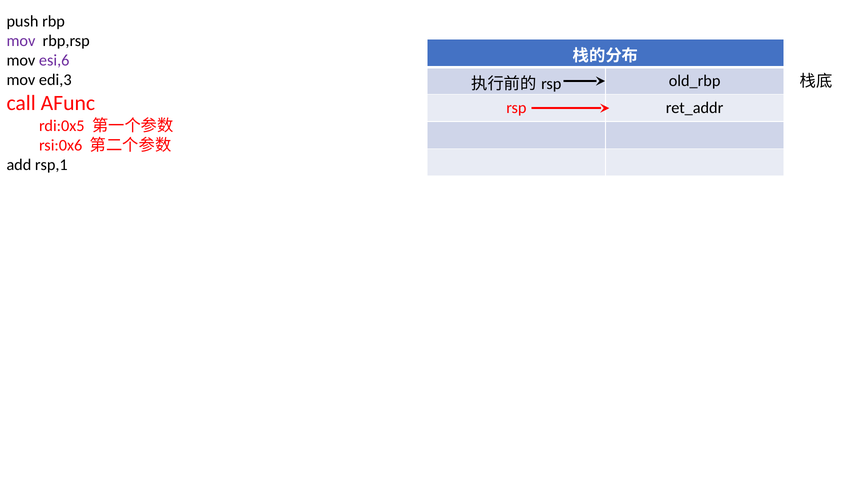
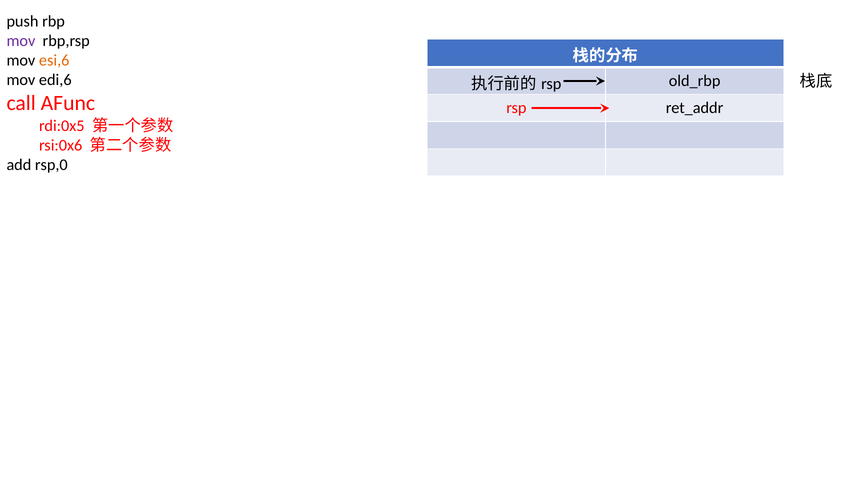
esi,6 colour: purple -> orange (54, 60)
edi,3: edi,3 -> edi,6 (55, 80)
rsp,1: rsp,1 -> rsp,0 (51, 165)
